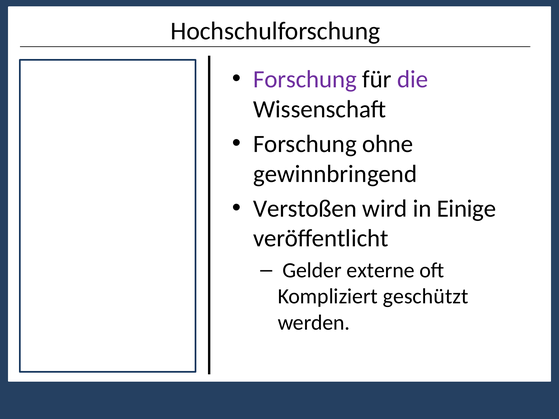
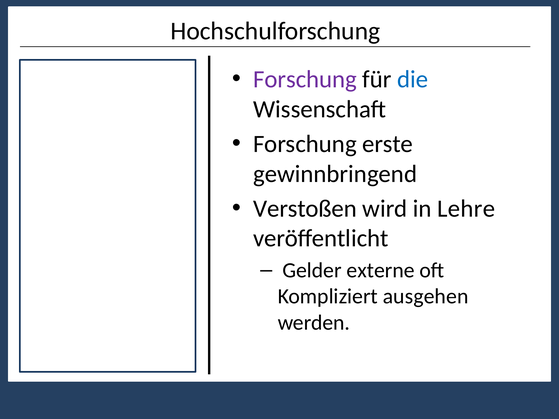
die colour: purple -> blue (413, 79)
ohne: ohne -> erste (388, 144)
Einige: Einige -> Lehre (466, 209)
geschützt: geschützt -> ausgehen (426, 297)
